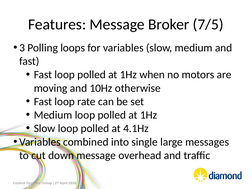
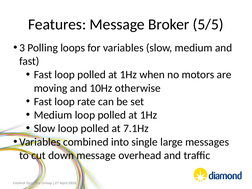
7/5: 7/5 -> 5/5 (208, 24)
4.1Hz: 4.1Hz -> 7.1Hz (136, 128)
